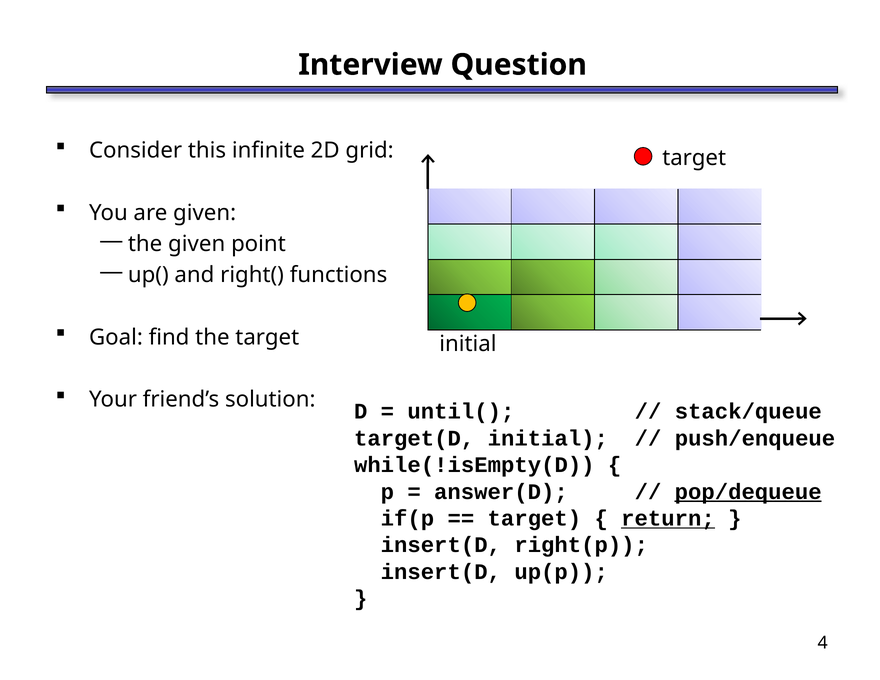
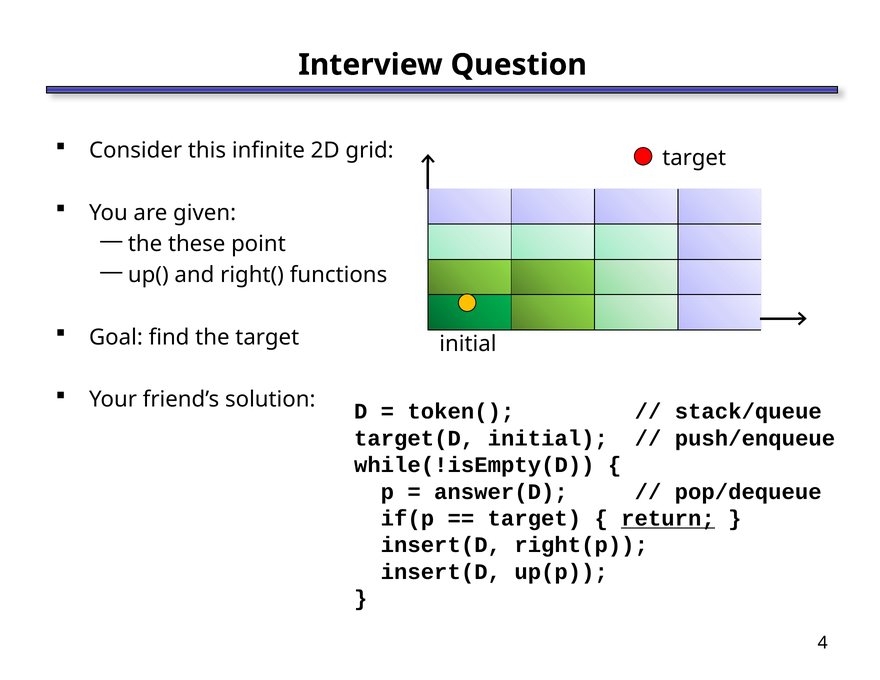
the given: given -> these (197, 244)
until(: until( -> token( (461, 412)
pop/dequeue underline: present -> none (748, 492)
